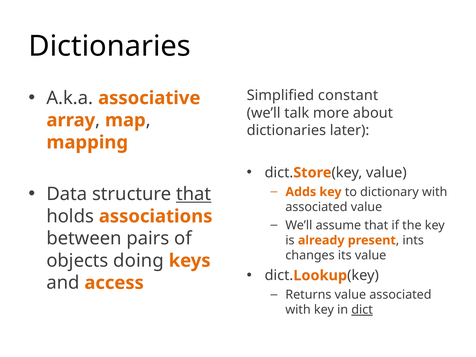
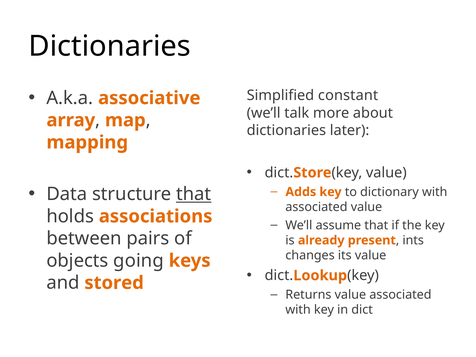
doing: doing -> going (139, 261)
access: access -> stored (114, 283)
dict underline: present -> none (362, 310)
